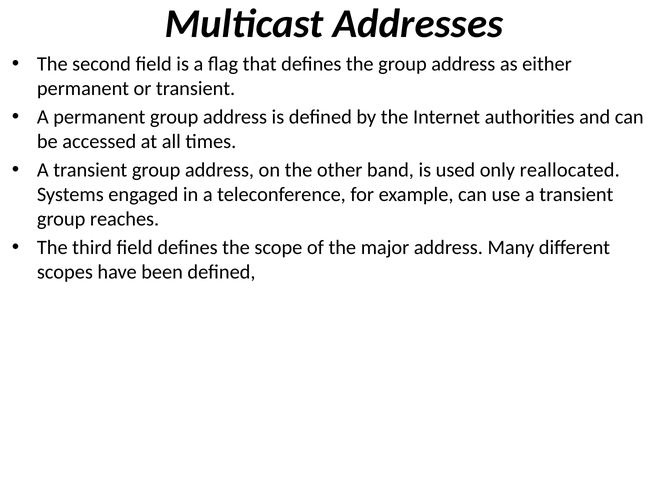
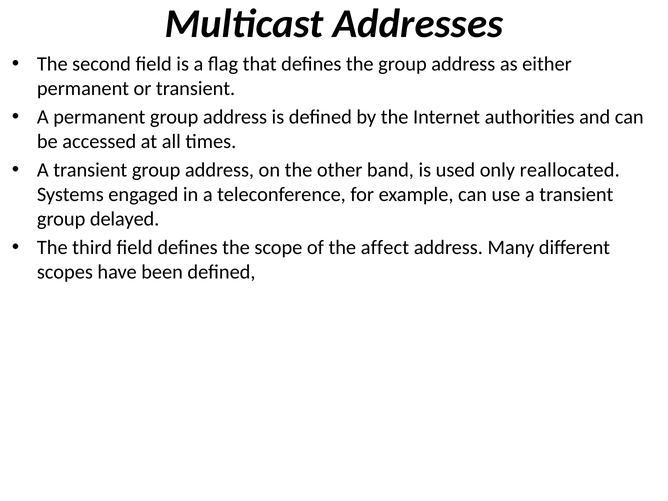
reaches: reaches -> delayed (125, 219)
major: major -> affect (385, 247)
